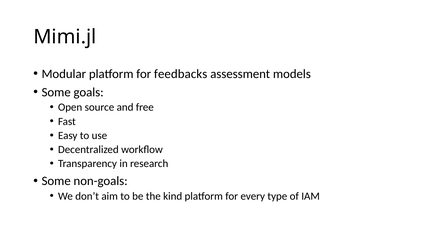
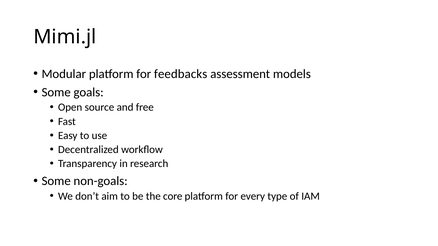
kind: kind -> core (173, 196)
